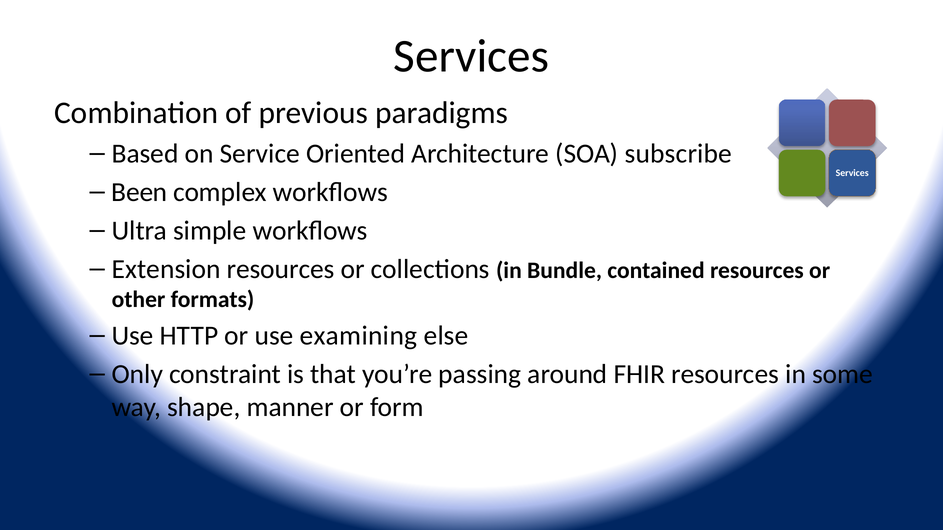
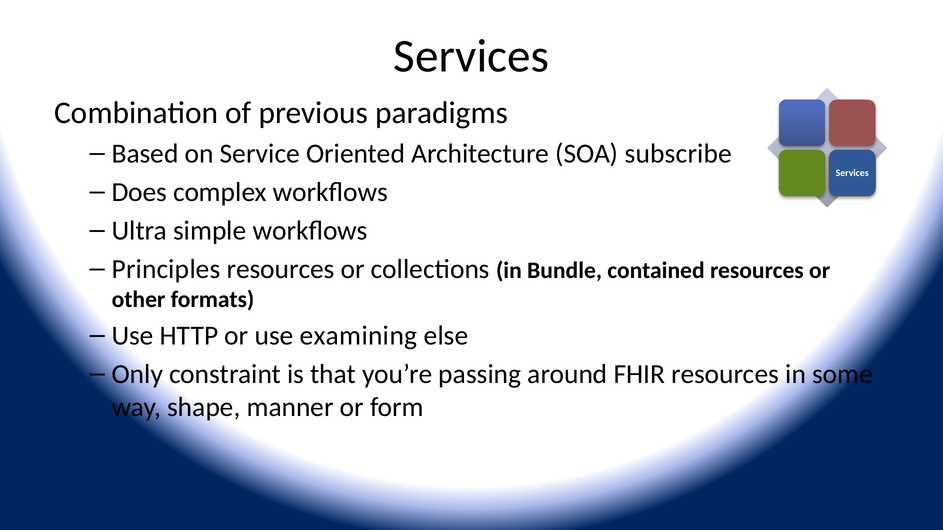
Been: Been -> Does (139, 192)
Extension: Extension -> Principles (166, 269)
